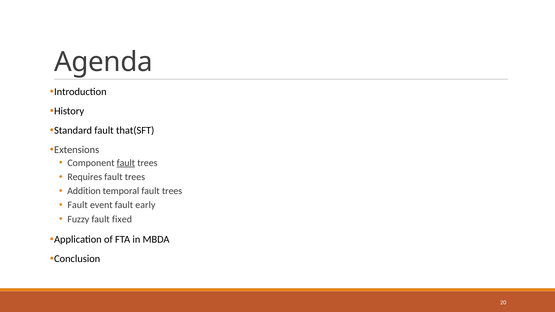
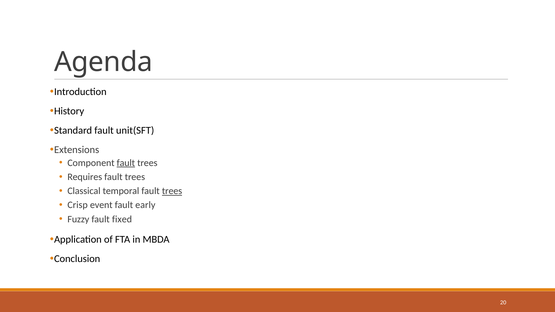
that(SFT: that(SFT -> unit(SFT (135, 130)
Addition: Addition -> Classical (84, 191)
trees underline: none -> present (172, 191)
Fault: Fault -> Crisp (78, 205)
